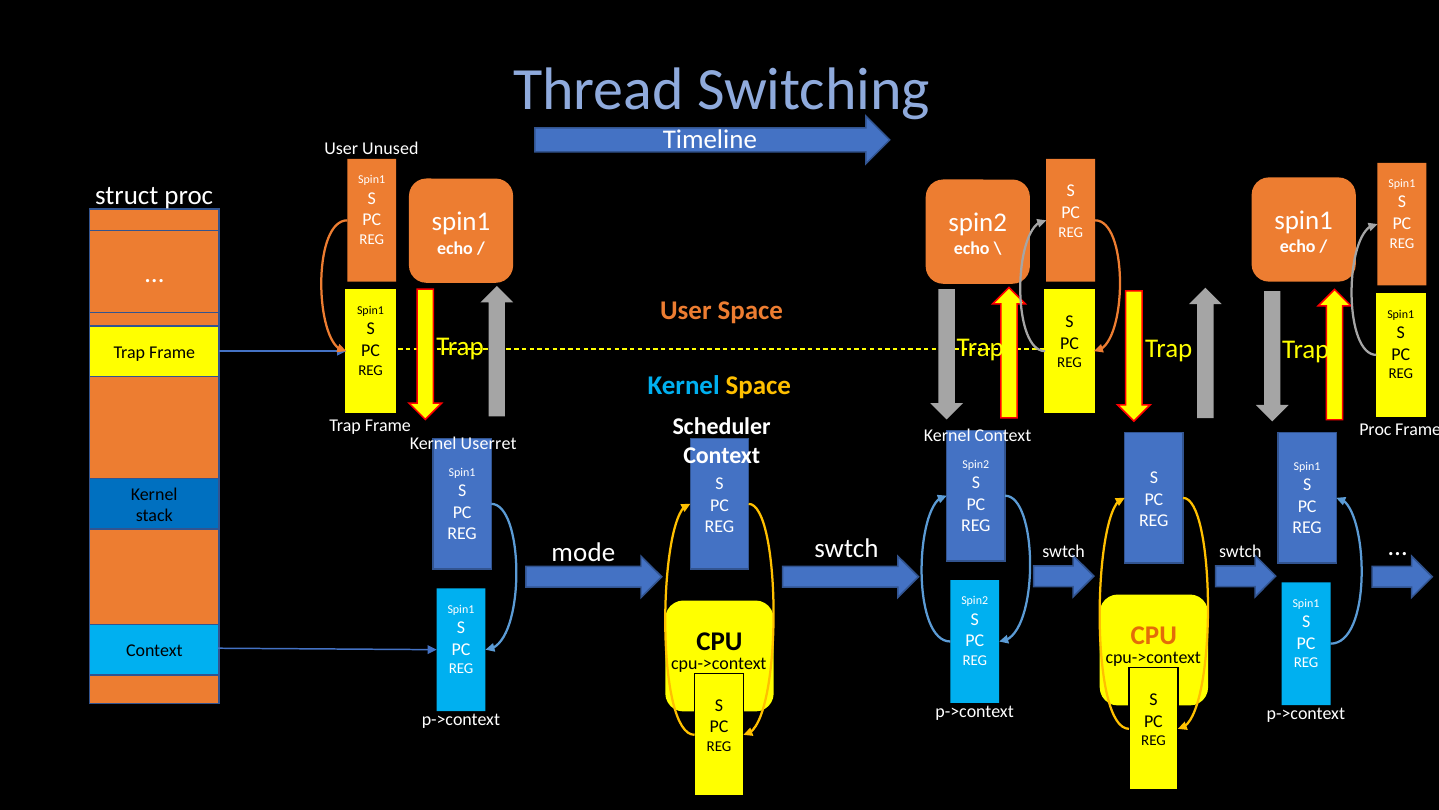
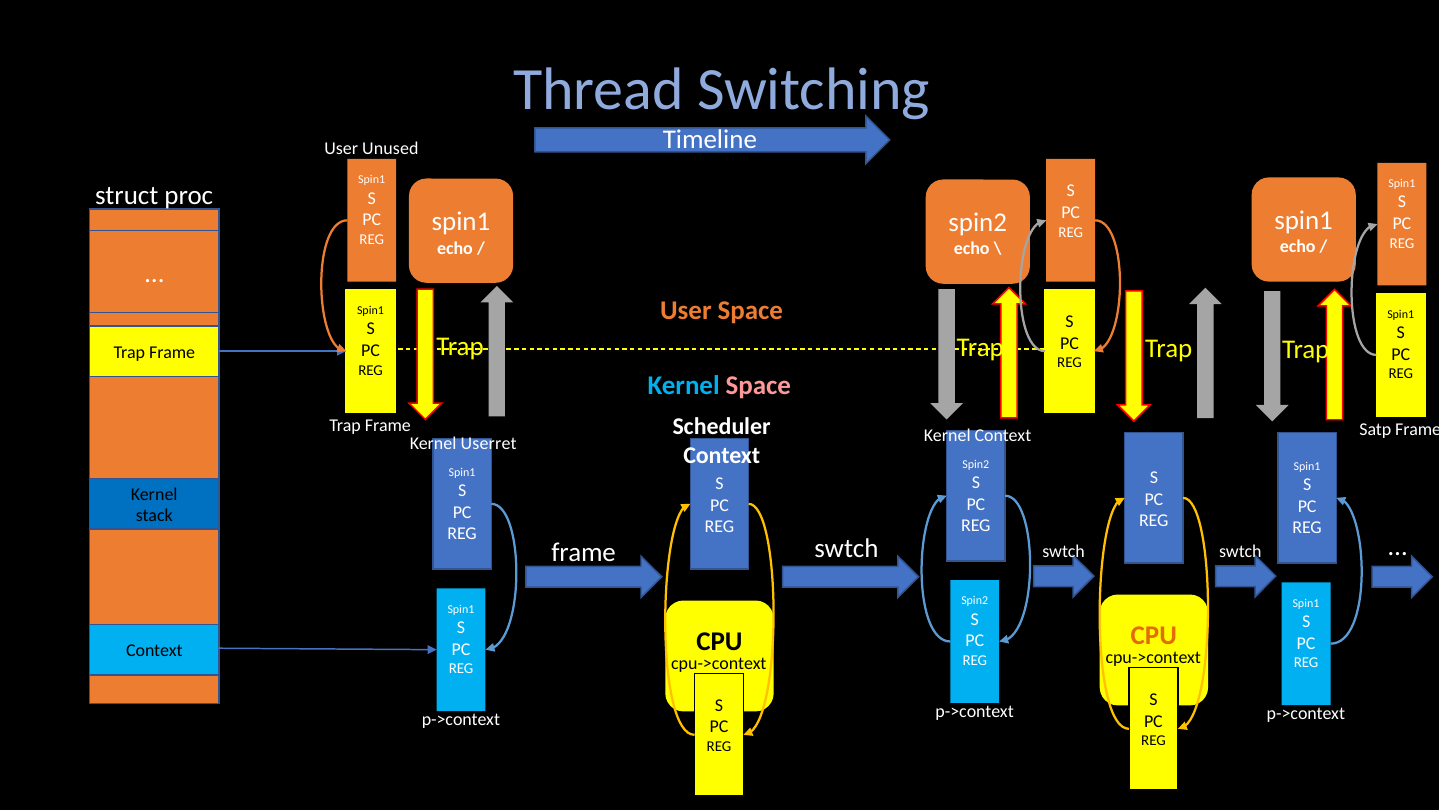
Space colour: yellow -> pink (758, 385)
Proc: Proc -> Satp (1375, 429)
mode: mode -> frame (584, 552)
